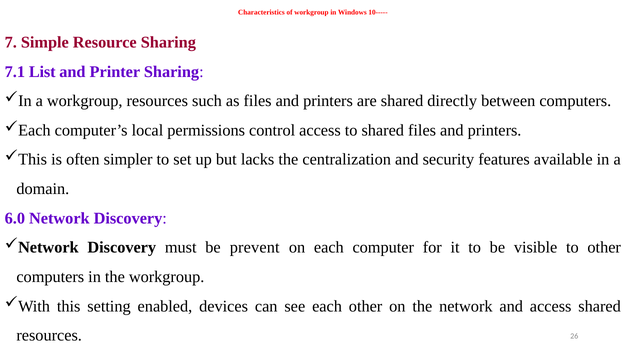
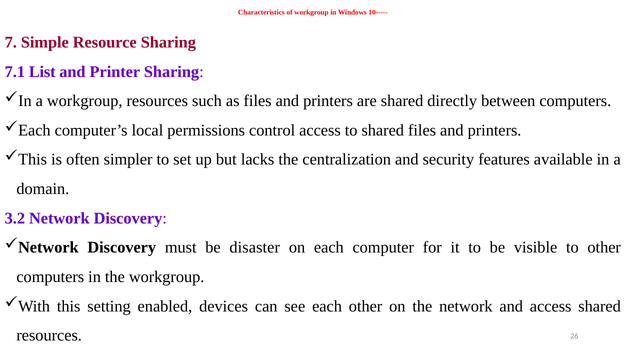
6.0: 6.0 -> 3.2 (15, 218)
prevent: prevent -> disaster (255, 248)
